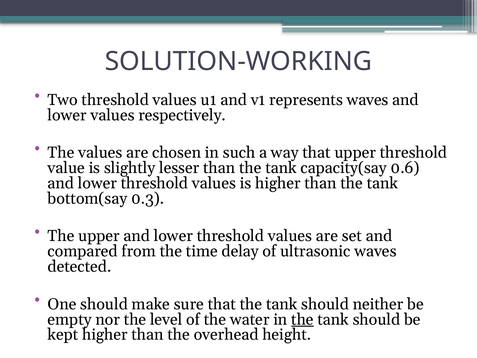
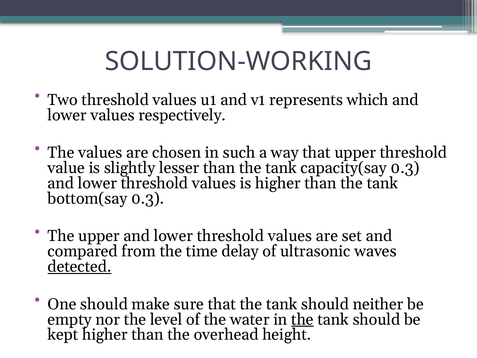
represents waves: waves -> which (368, 100)
capacity(say 0.6: 0.6 -> 0.3 (405, 168)
detected underline: none -> present (79, 266)
